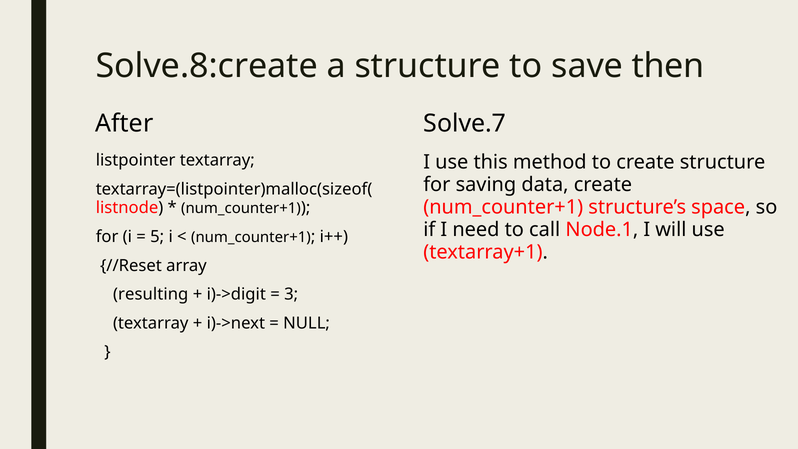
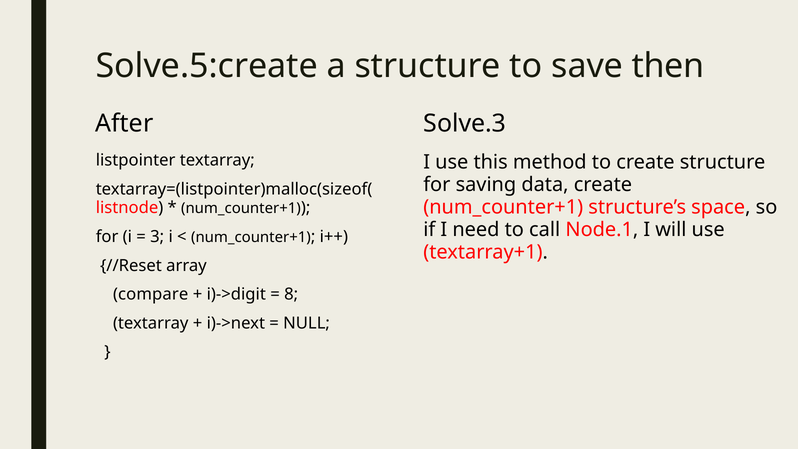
Solve.8:create: Solve.8:create -> Solve.5:create (207, 66)
Solve.7: Solve.7 -> Solve.3 (465, 123)
5: 5 -> 3 (157, 237)
resulting: resulting -> compare (151, 294)
3: 3 -> 8 (291, 294)
